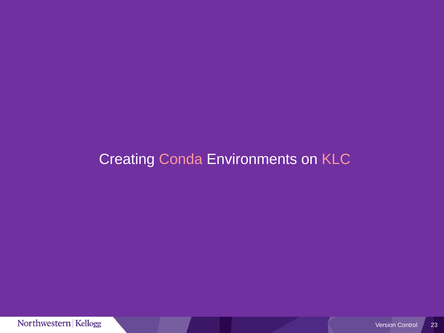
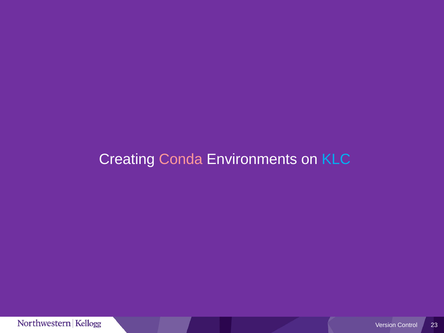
KLC colour: pink -> light blue (336, 159)
